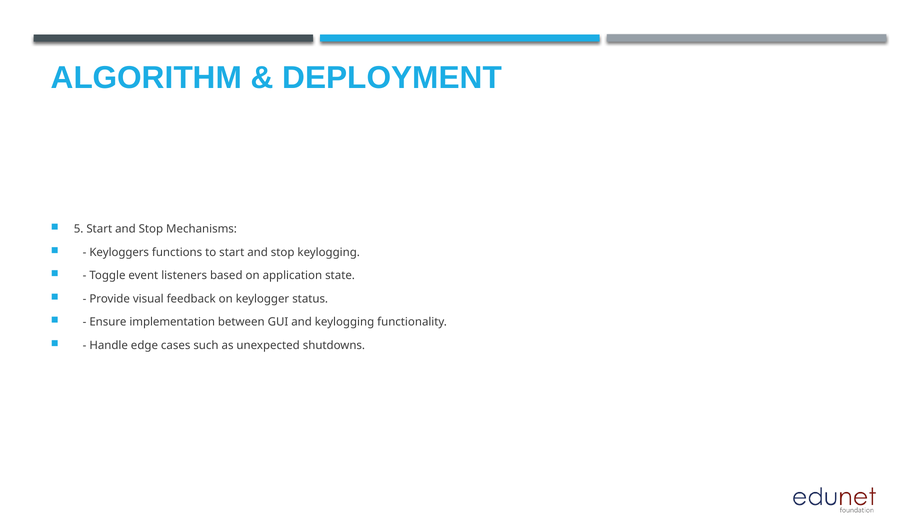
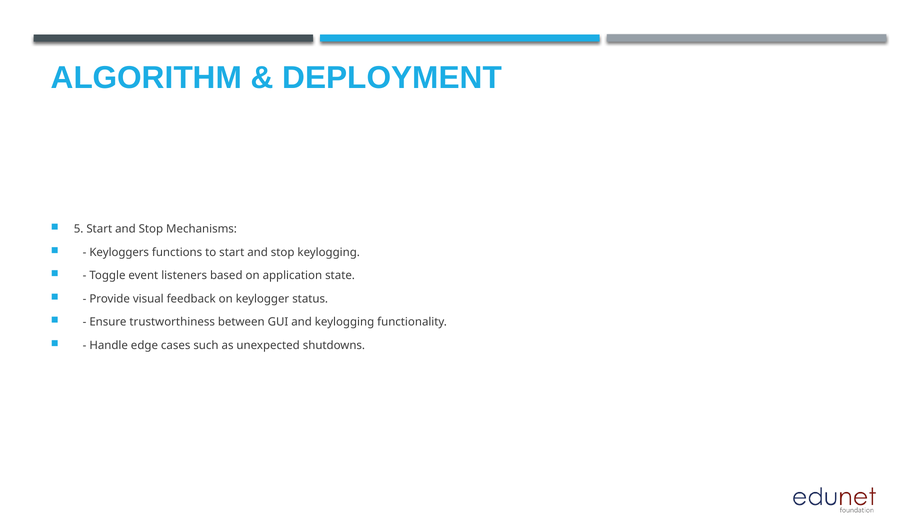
implementation: implementation -> trustworthiness (172, 322)
